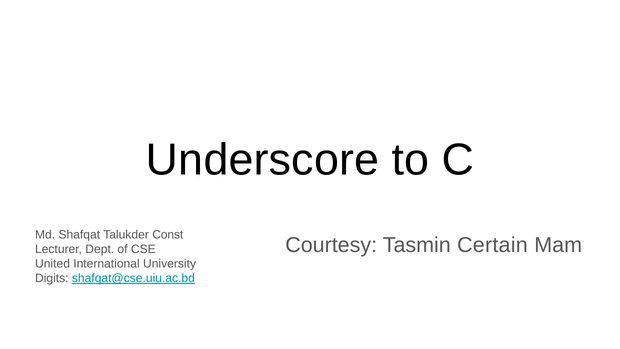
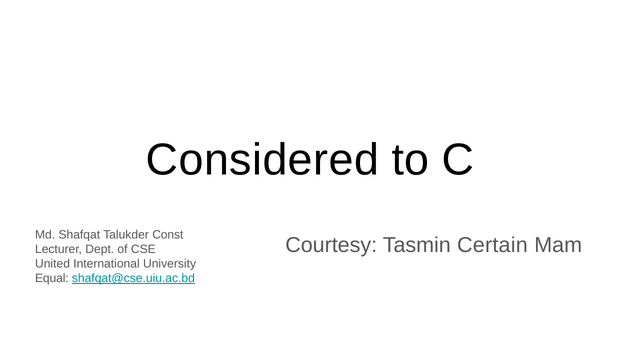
Underscore: Underscore -> Considered (262, 160)
Digits: Digits -> Equal (52, 278)
